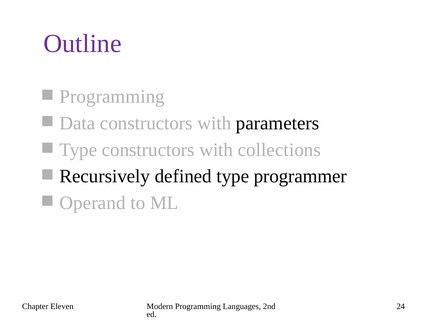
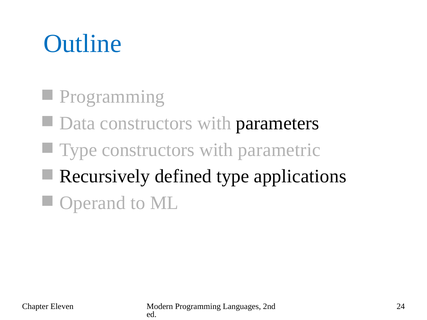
Outline colour: purple -> blue (83, 44)
collections: collections -> parametric (279, 150)
programmer: programmer -> applications (300, 176)
